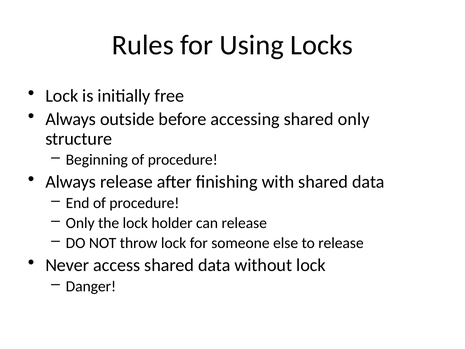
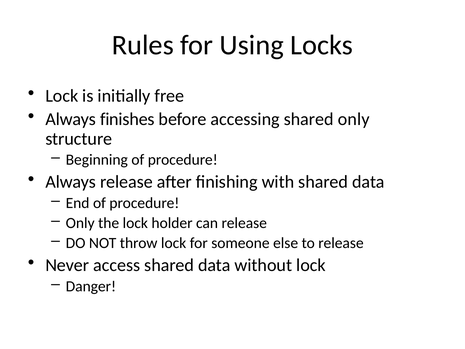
outside: outside -> finishes (127, 119)
